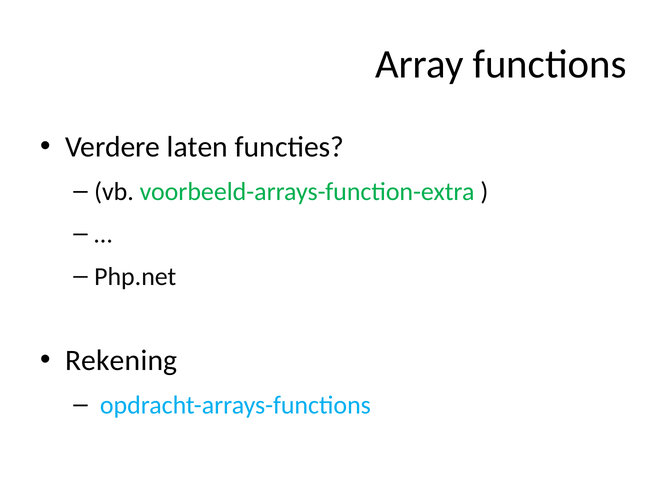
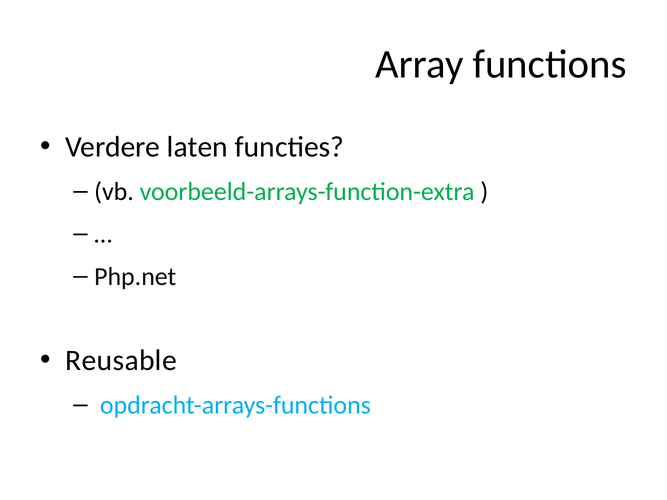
Rekening: Rekening -> Reusable (121, 361)
